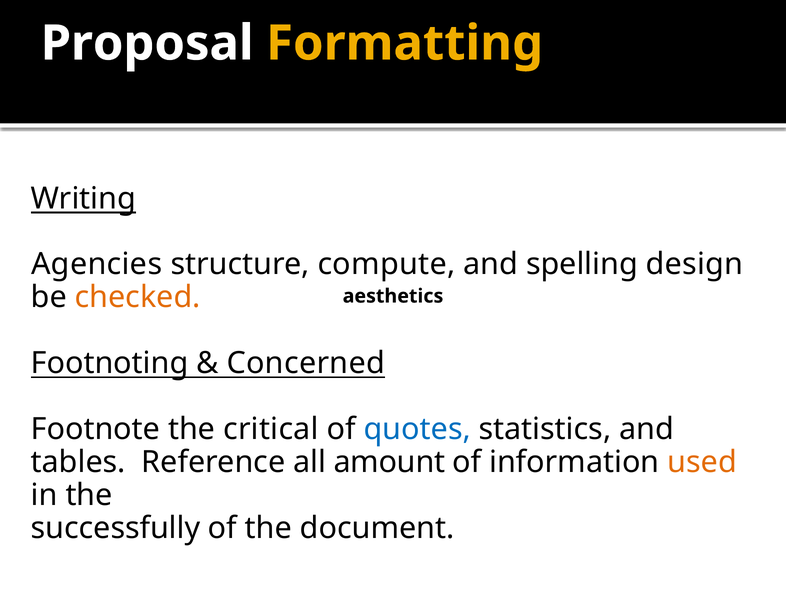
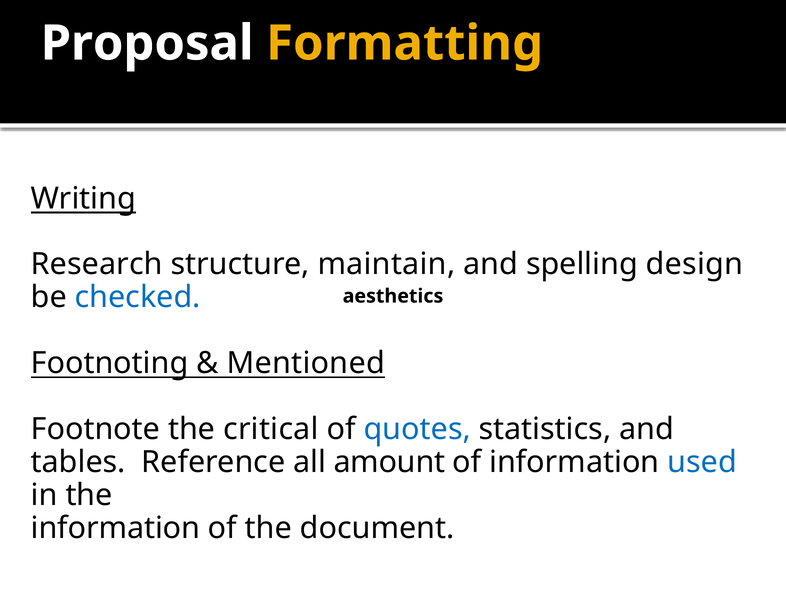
Agencies: Agencies -> Research (97, 264)
compute: compute -> maintain (386, 264)
checked colour: orange -> blue (138, 297)
Concerned: Concerned -> Mentioned (306, 363)
used colour: orange -> blue (702, 462)
successfully: successfully -> information (116, 528)
